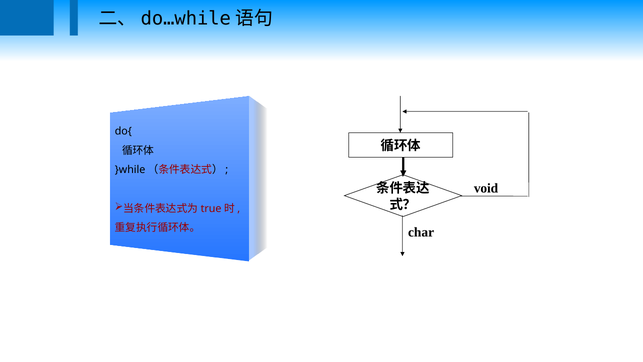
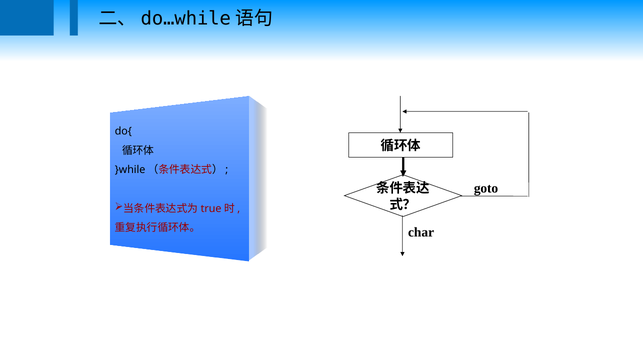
void: void -> goto (486, 188)
